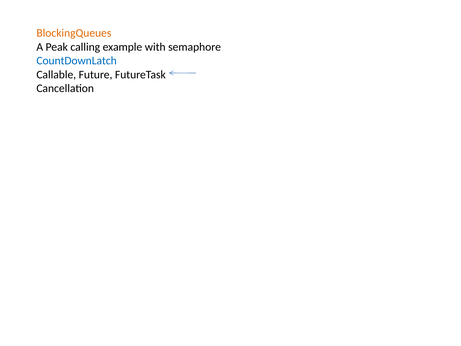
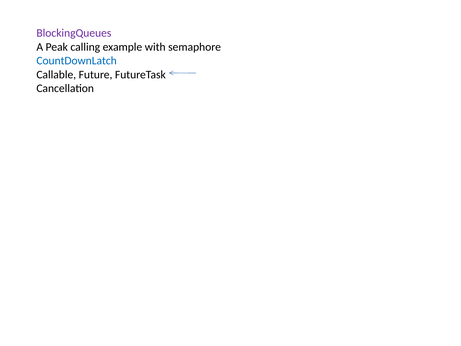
BlockingQueues colour: orange -> purple (74, 33)
